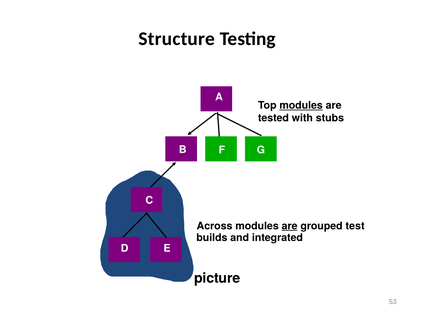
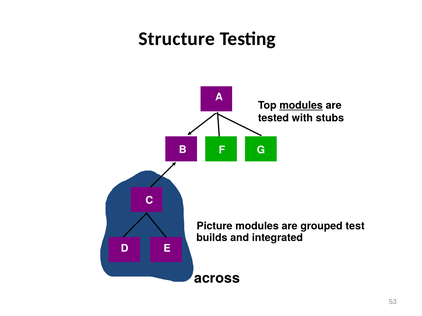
Across: Across -> Picture (215, 226)
are underline: present -> none (290, 226)
picture: picture -> across (217, 279)
